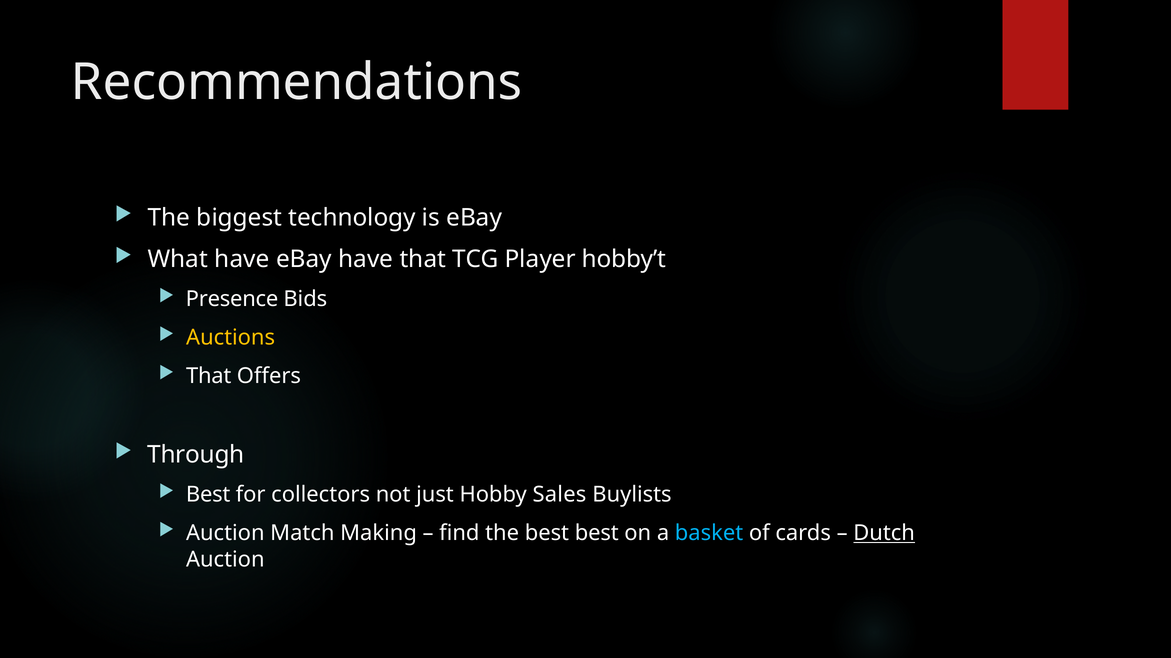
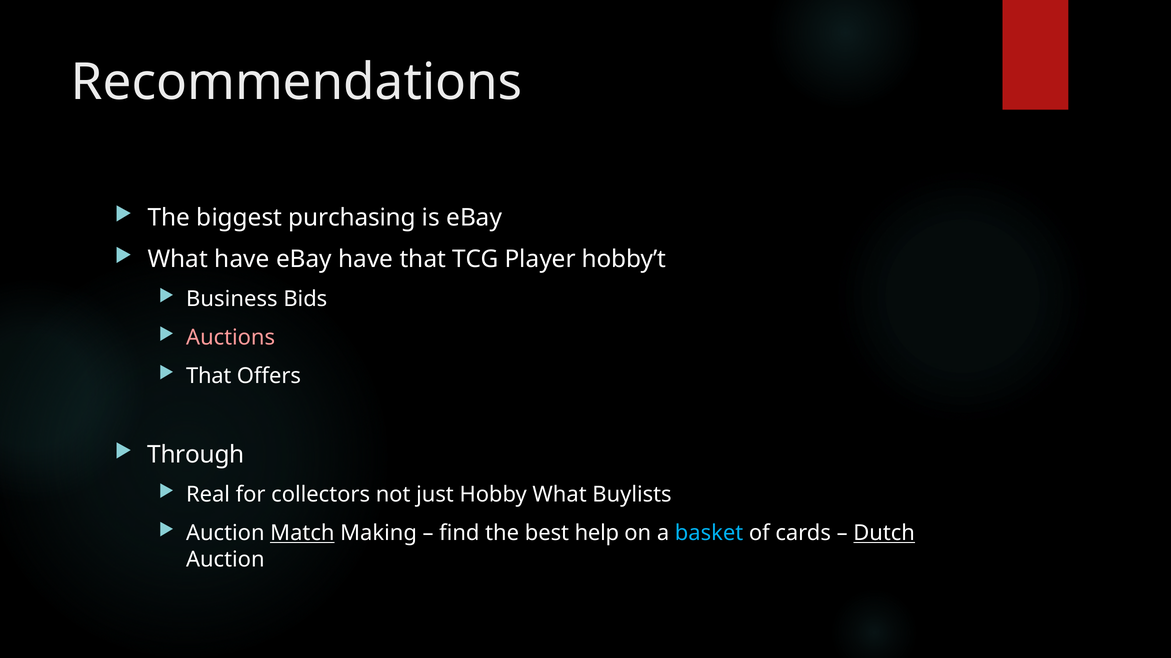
technology: technology -> purchasing (352, 218)
Presence: Presence -> Business (232, 299)
Auctions colour: yellow -> pink (231, 338)
Best: Best -> Real (208, 495)
Hobby Sales: Sales -> What (560, 495)
Match underline: none -> present (302, 534)
best best: best -> help (597, 534)
